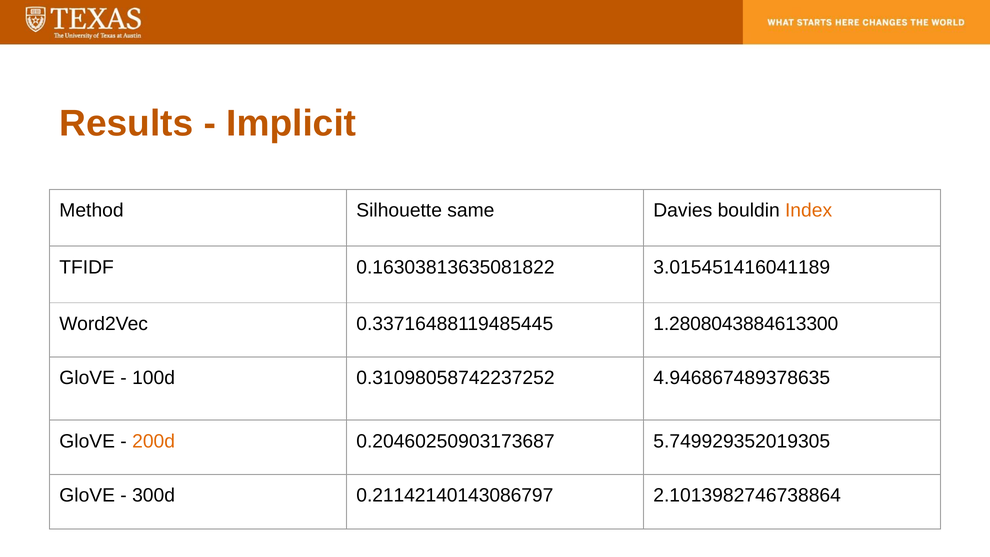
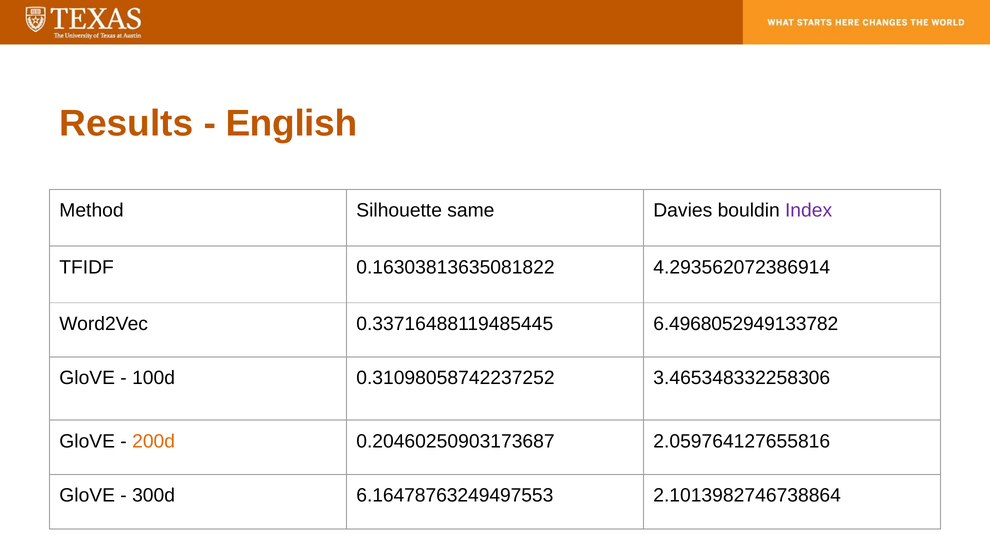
Implicit: Implicit -> English (291, 123)
Index colour: orange -> purple (809, 211)
3.015451416041189: 3.015451416041189 -> 4.293562072386914 (742, 267)
1.2808043884613300: 1.2808043884613300 -> 6.4968052949133782 (746, 324)
4.946867489378635: 4.946867489378635 -> 3.465348332258306 (742, 378)
5.749929352019305: 5.749929352019305 -> 2.059764127655816 (742, 441)
0.21142140143086797: 0.21142140143086797 -> 6.16478763249497553 (455, 496)
